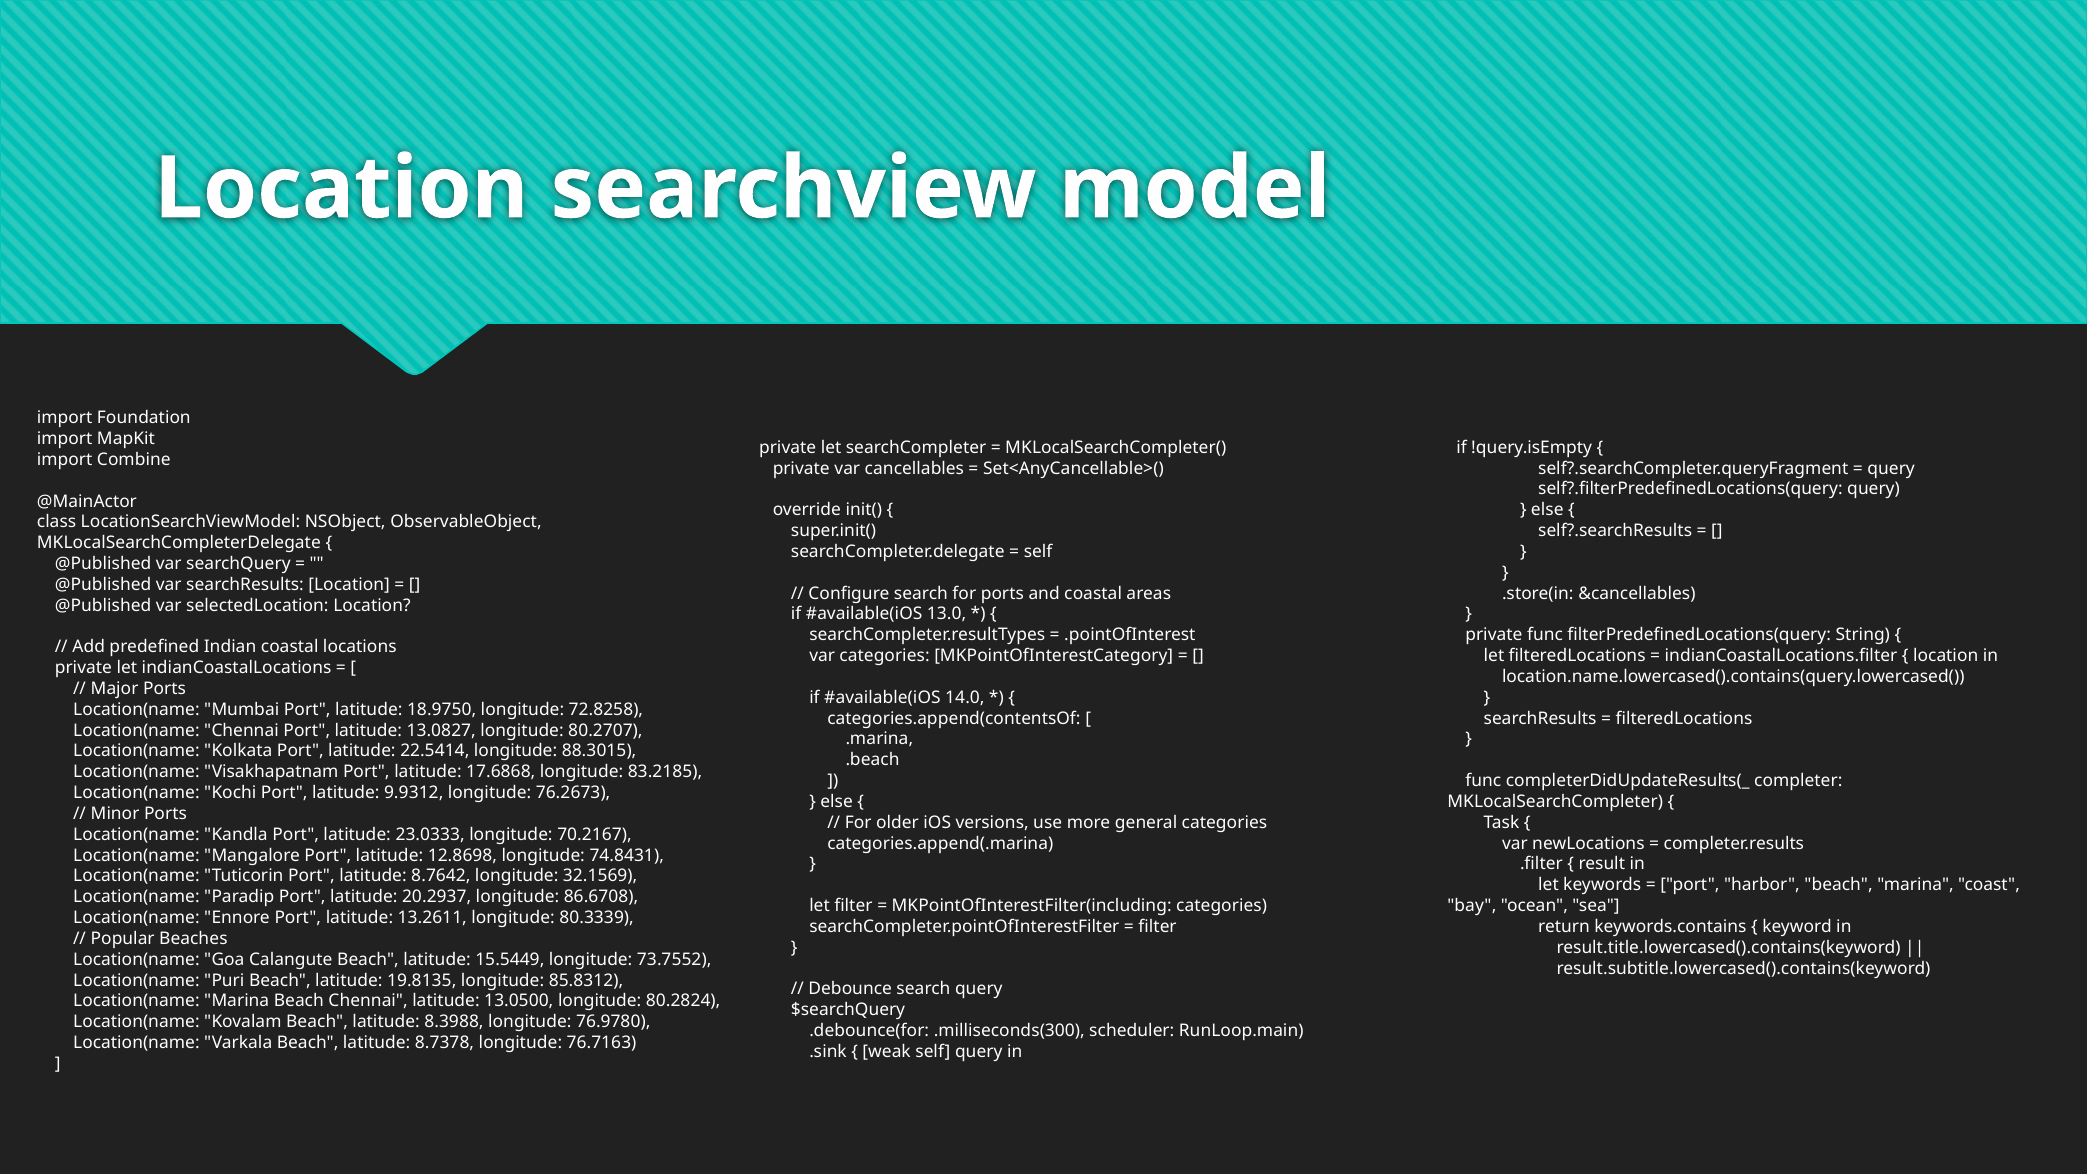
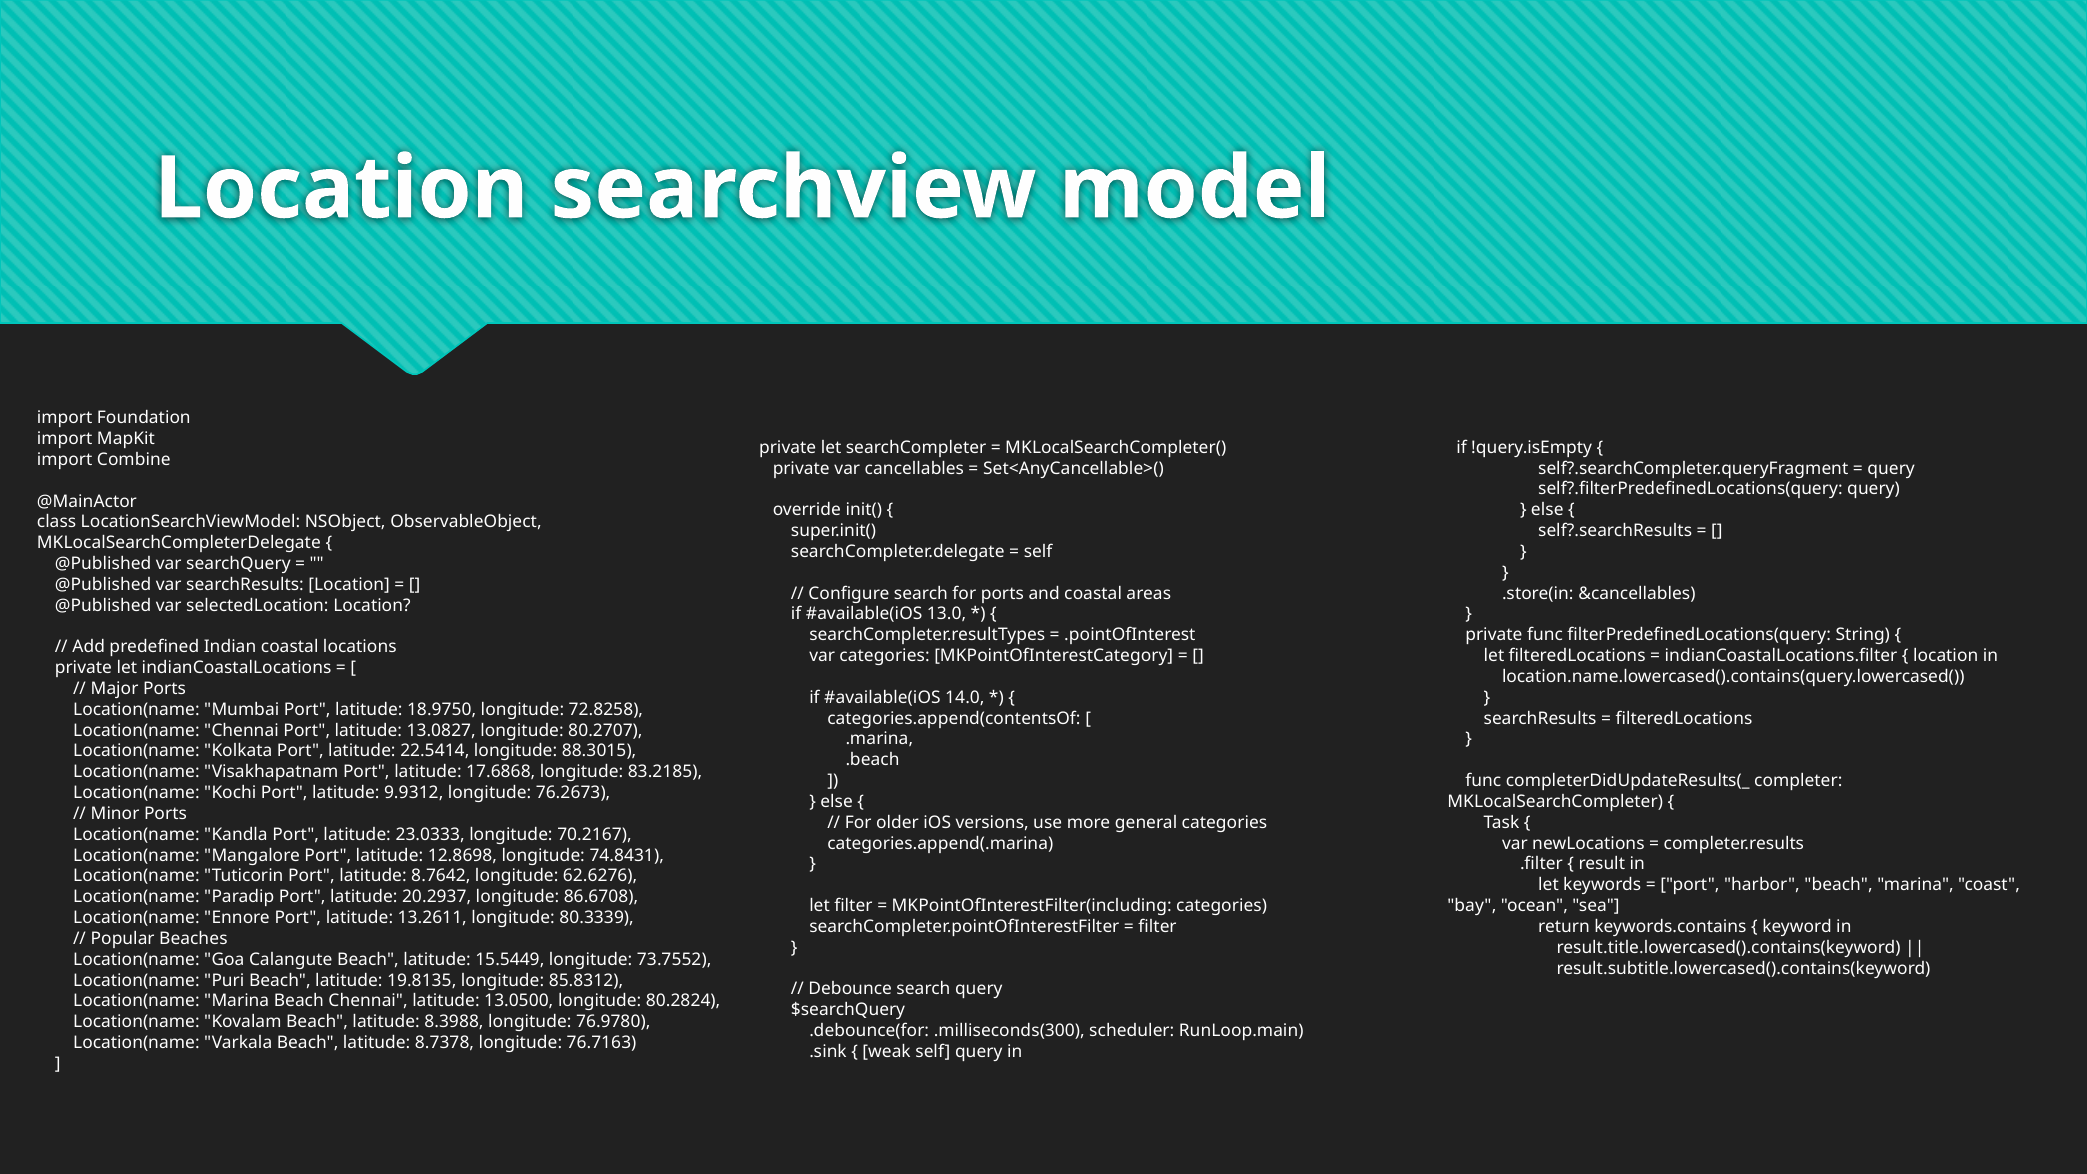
32.1569: 32.1569 -> 62.6276 (600, 876)
